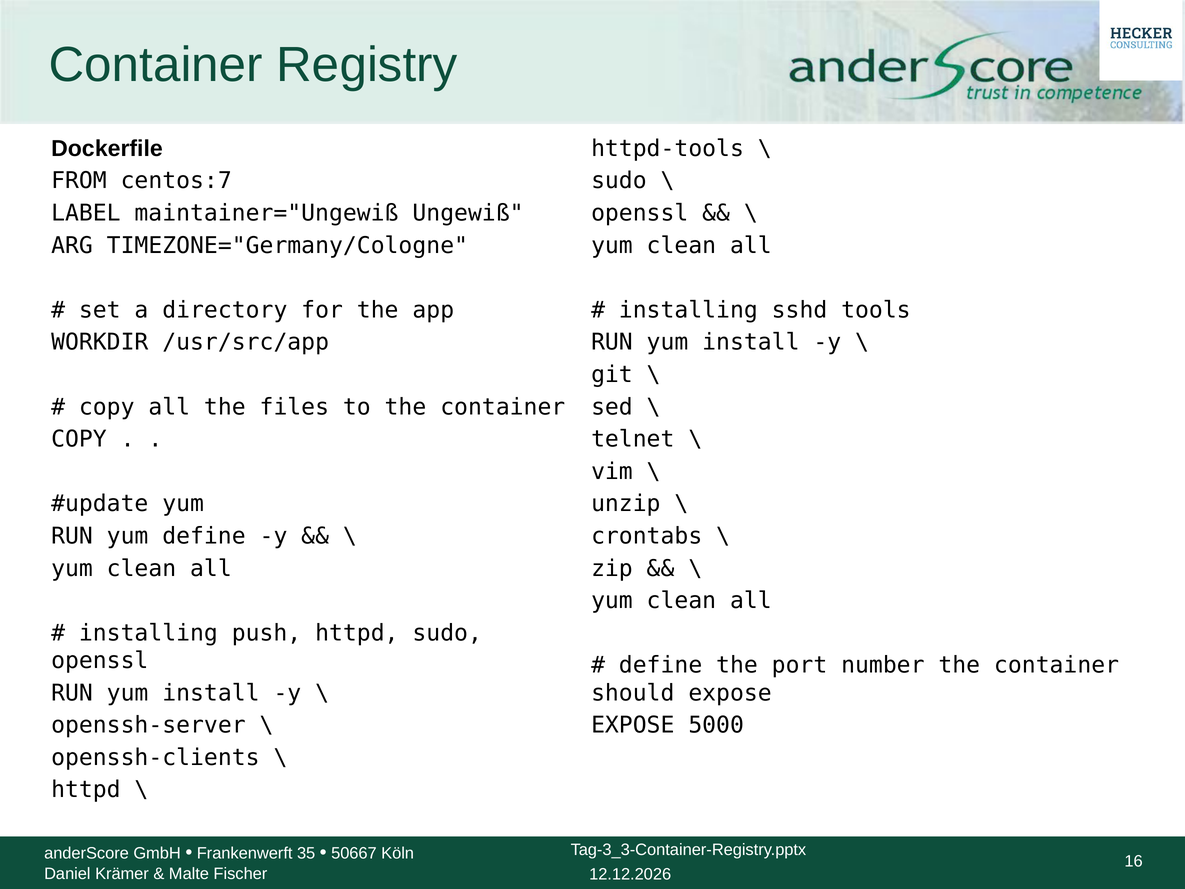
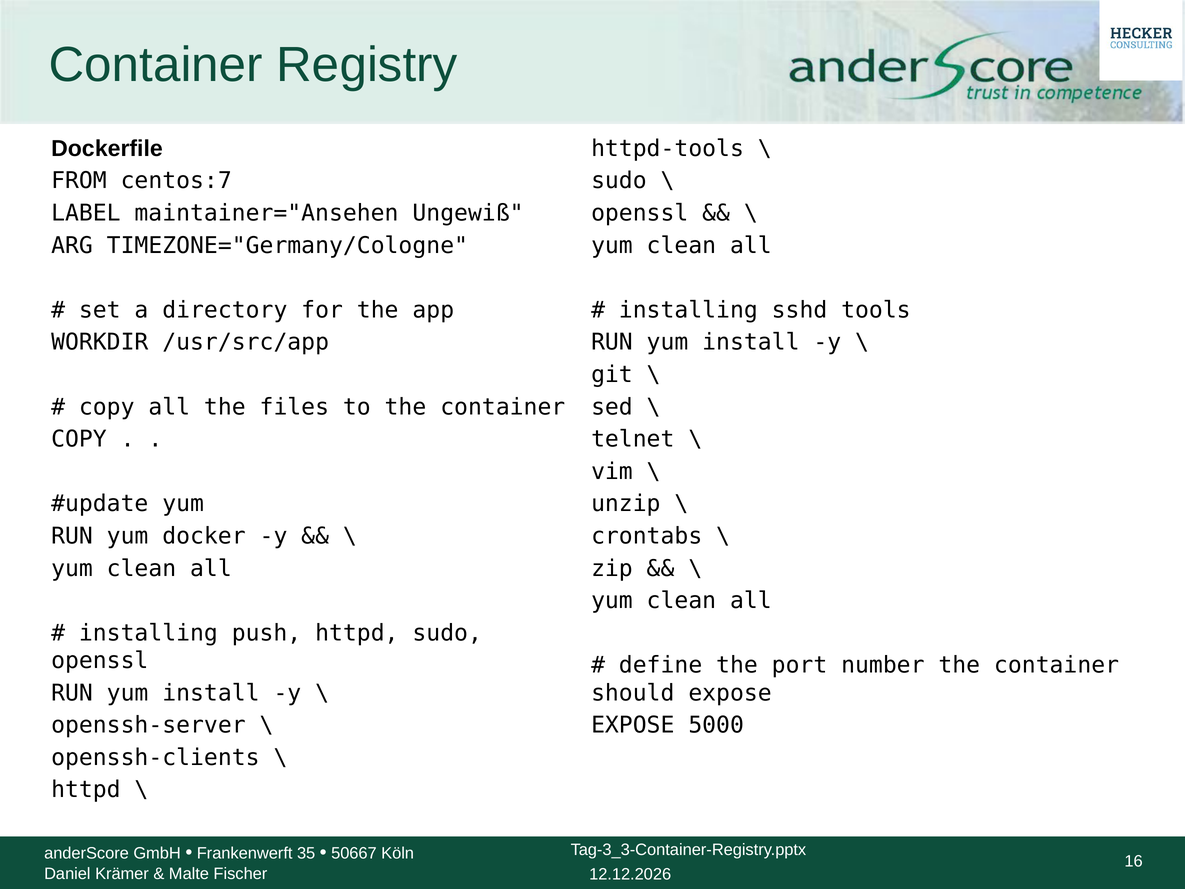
maintainer="Ungewiß: maintainer="Ungewiß -> maintainer="Ansehen (266, 213)
yum define: define -> docker (204, 536)
